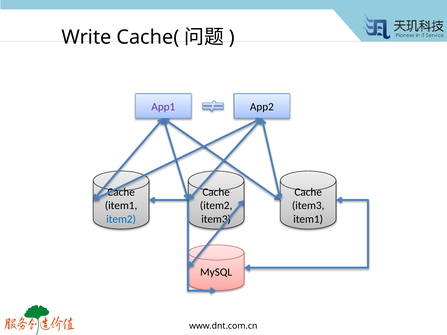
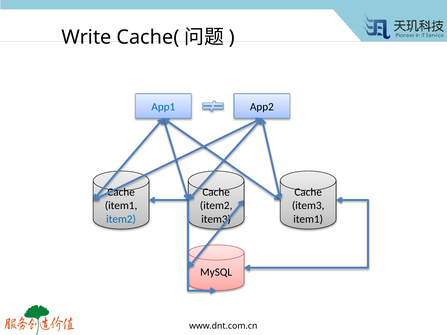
App1 colour: purple -> blue (163, 107)
